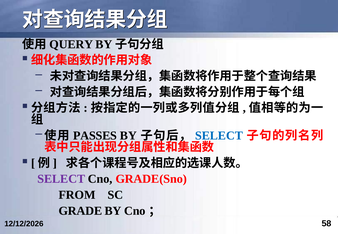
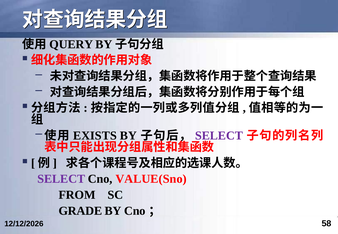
PASSES: PASSES -> EXISTS (95, 136)
SELECT colour: blue -> purple (219, 136)
GRADE(Sno: GRADE(Sno -> VALUE(Sno (151, 179)
